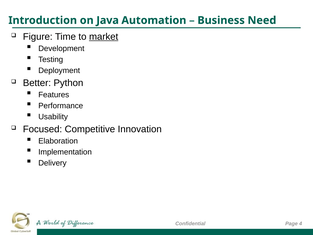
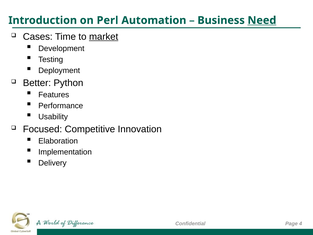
Java: Java -> Perl (107, 20)
Need underline: none -> present (262, 20)
Figure: Figure -> Cases (38, 37)
